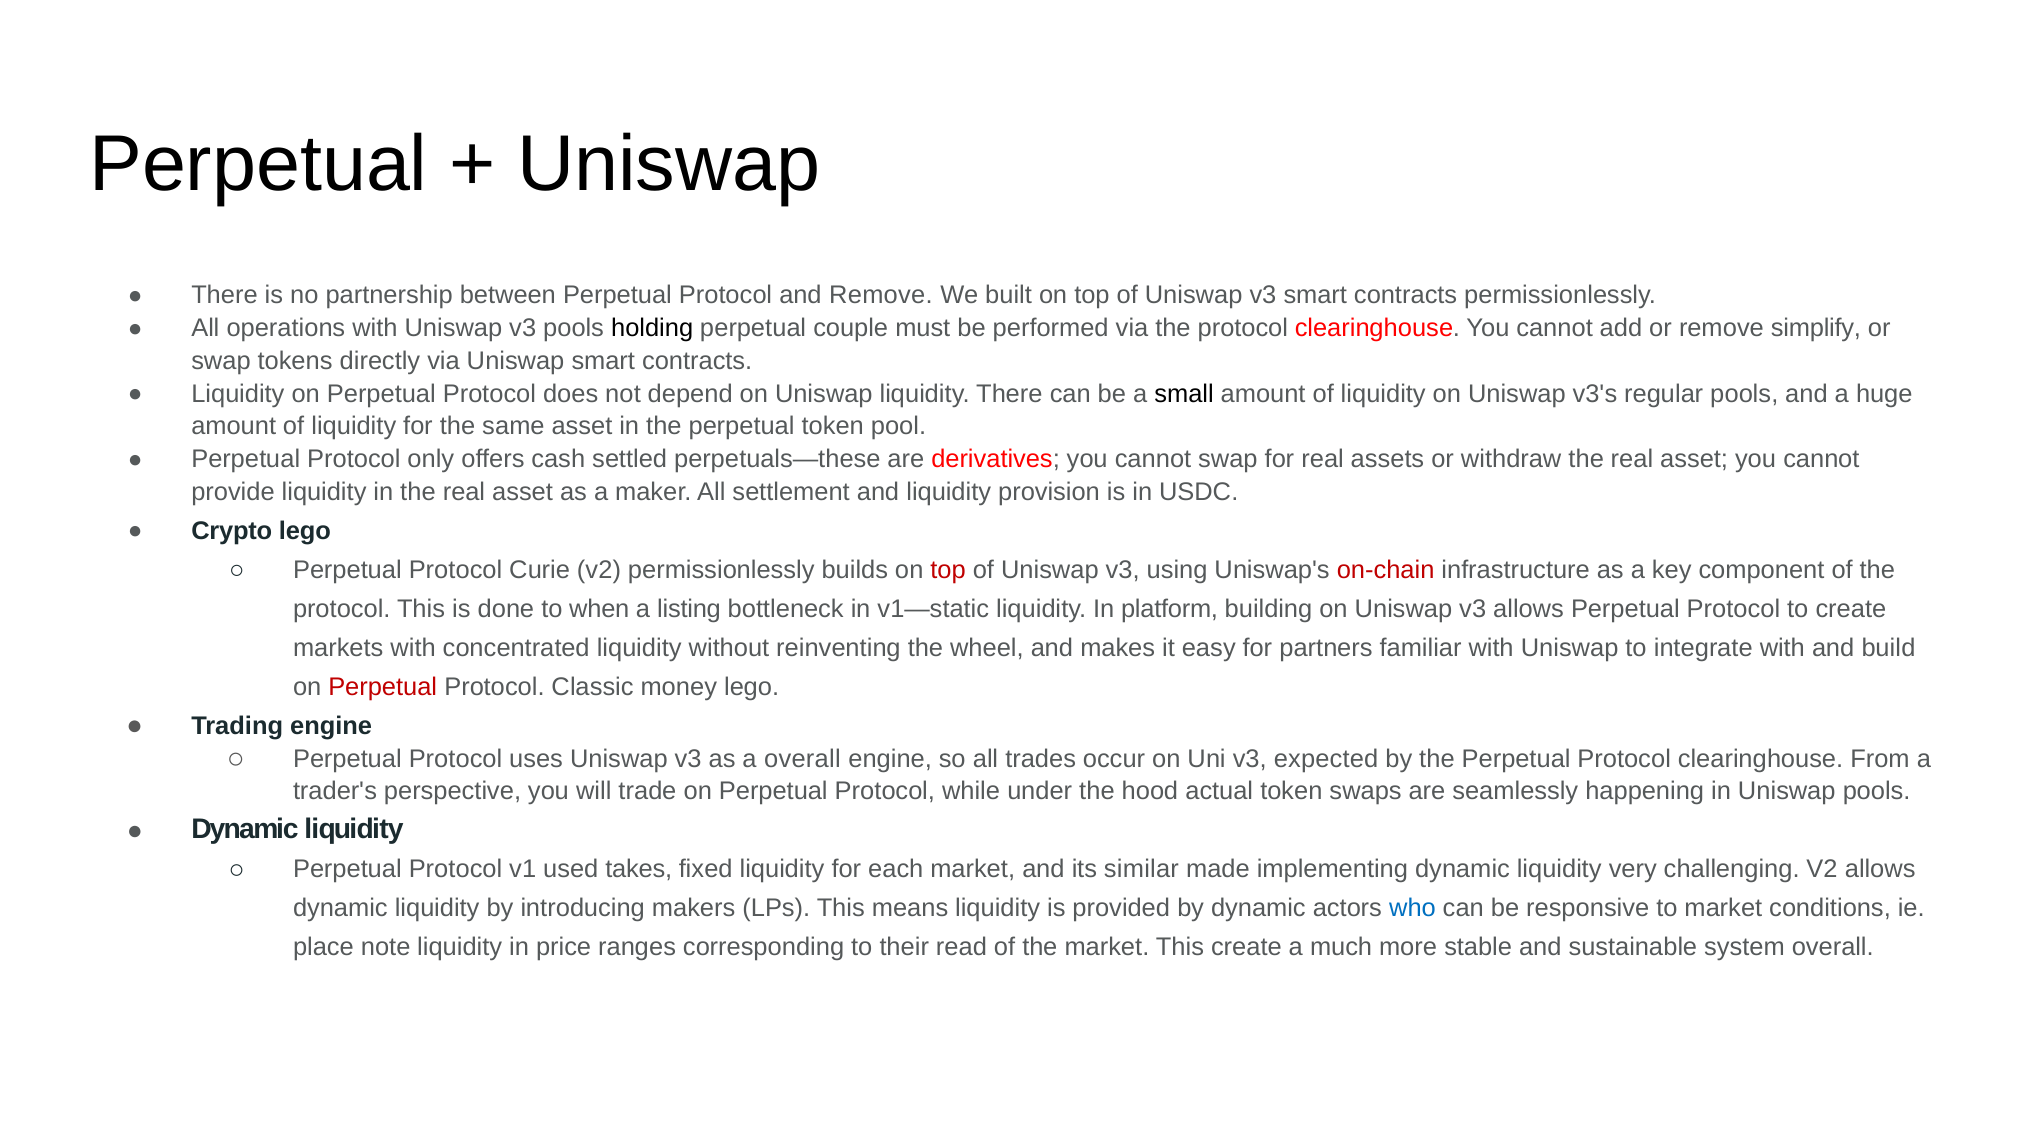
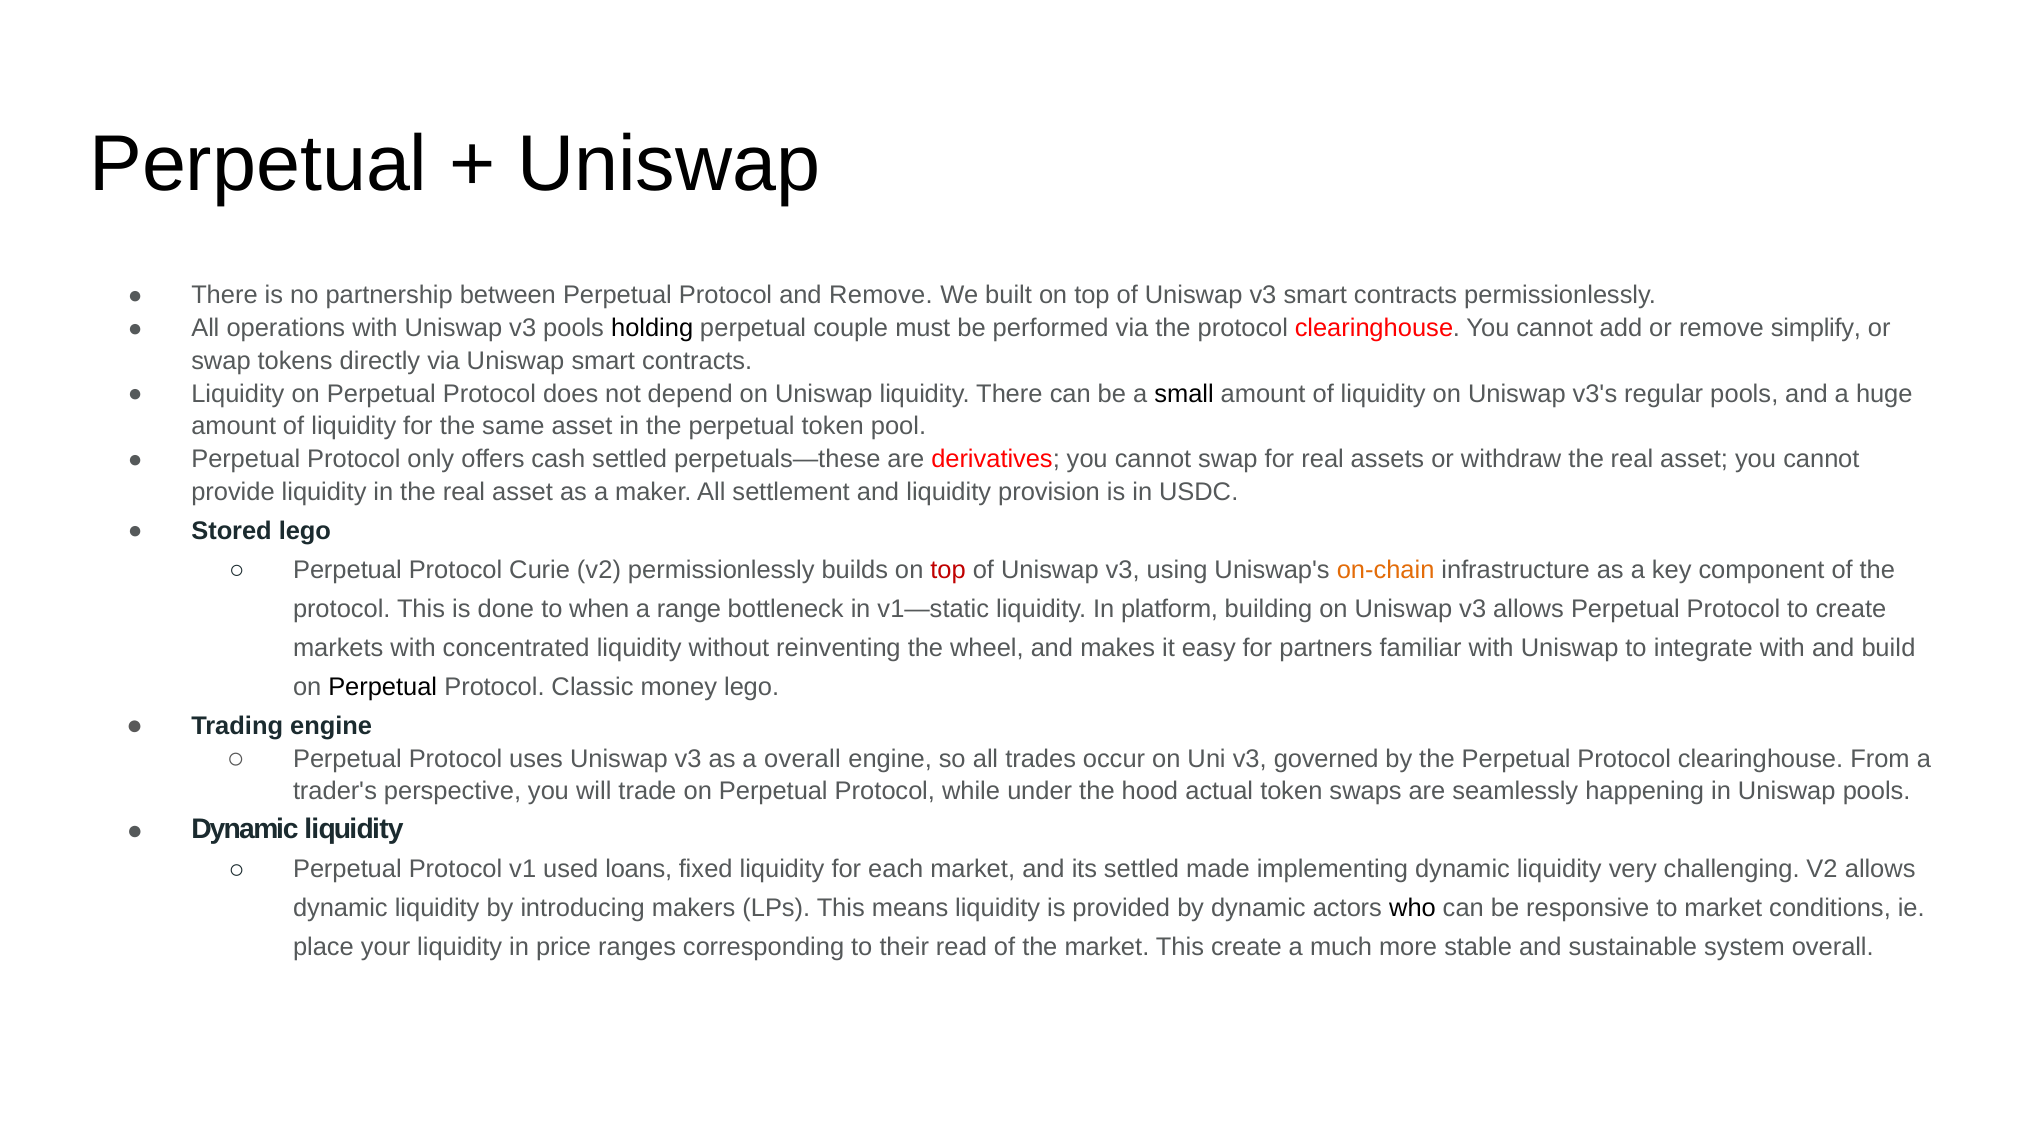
Crypto: Crypto -> Stored (232, 531)
on-chain colour: red -> orange (1386, 570)
listing: listing -> range (689, 609)
Perpetual colour: red -> black (383, 687)
expected: expected -> governed (1326, 759)
takes: takes -> loans (639, 870)
its similar: similar -> settled (1142, 870)
who colour: blue -> black (1413, 909)
note: note -> your (386, 948)
